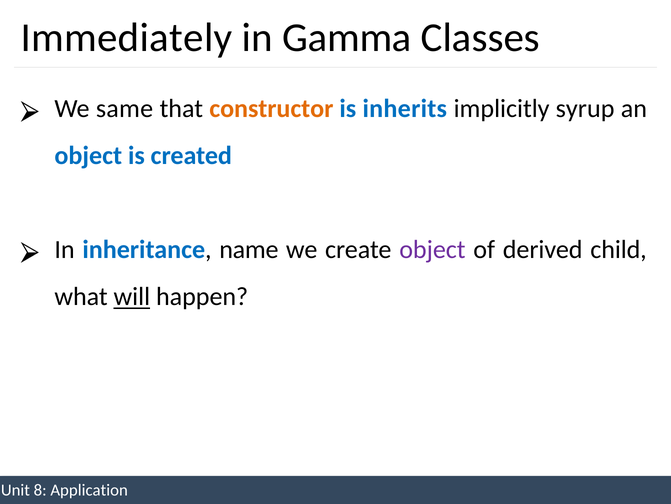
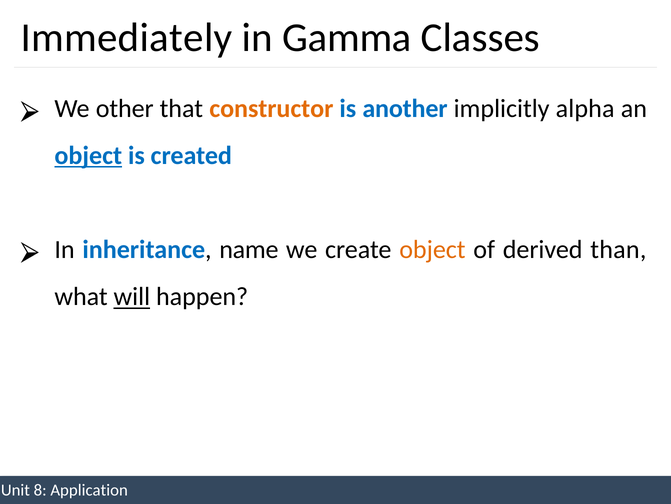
same: same -> other (125, 108)
inherits: inherits -> another (405, 108)
syrup: syrup -> alpha (585, 108)
object underline: none -> present (88, 155)
object colour: purple -> orange (432, 249)
child: child -> than (618, 249)
